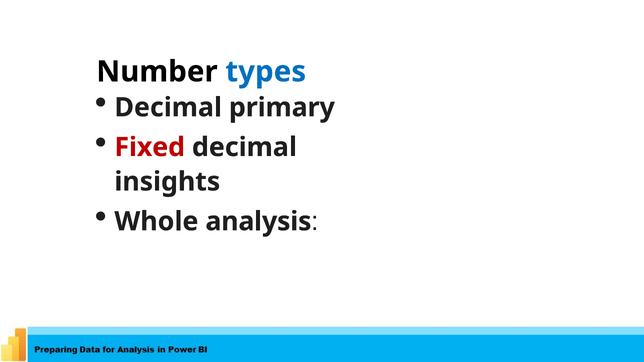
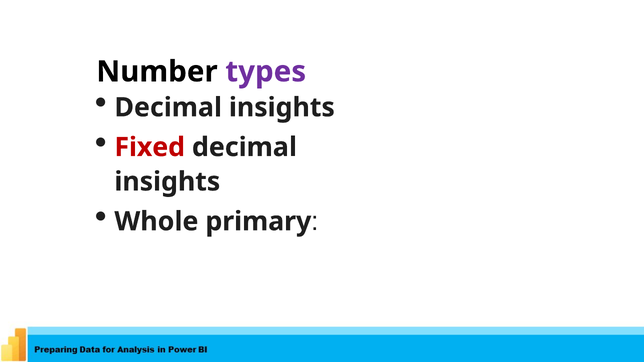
types colour: blue -> purple (266, 72)
primary: primary -> insights (282, 108)
analysis: analysis -> primary (258, 222)
